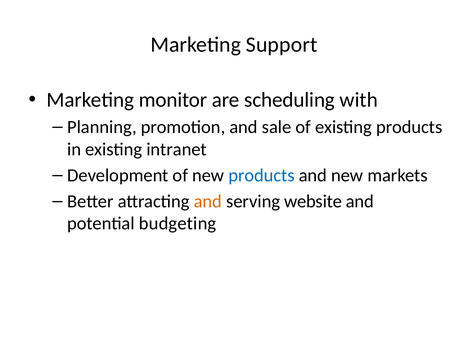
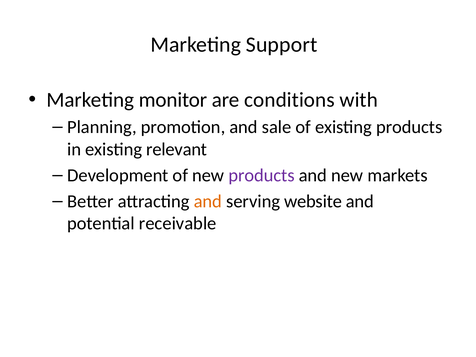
scheduling: scheduling -> conditions (289, 100)
intranet: intranet -> relevant (177, 149)
products colour: blue -> purple (261, 175)
budgeting: budgeting -> receivable (178, 224)
